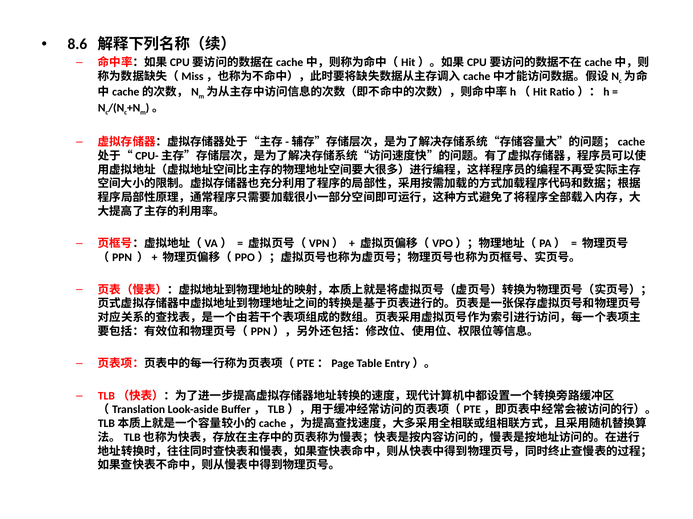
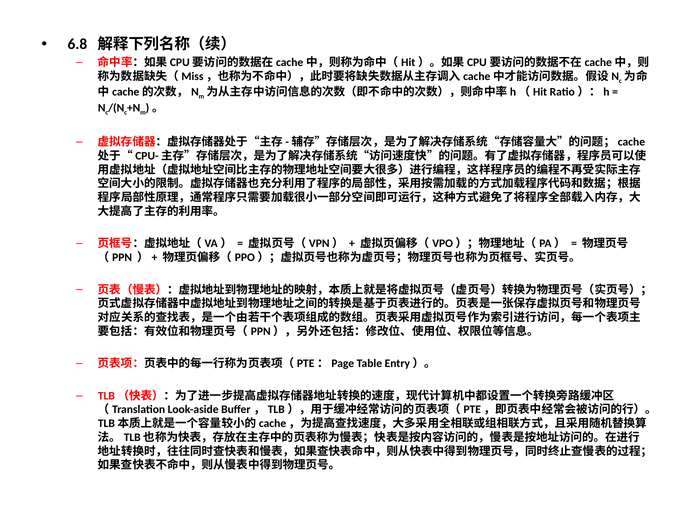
8.6: 8.6 -> 6.8 (77, 44)
